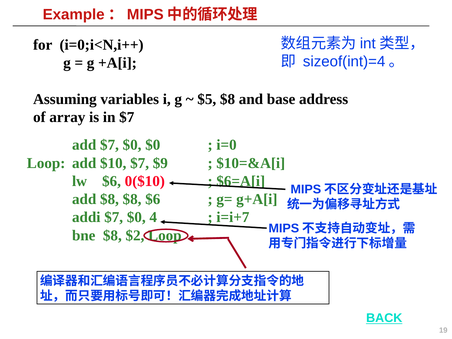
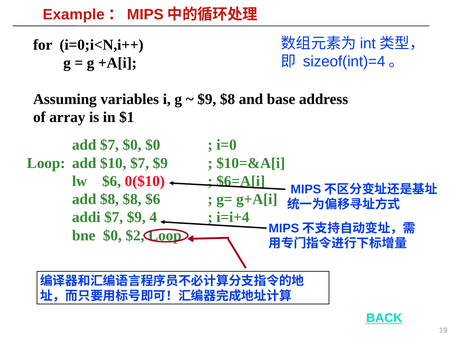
$5: $5 -> $9 (207, 99)
in $7: $7 -> $1 (127, 117)
addi $7 $0: $0 -> $9 (136, 217)
i=i+7: i=i+7 -> i=i+4 (233, 217)
bne $8: $8 -> $0 (112, 235)
